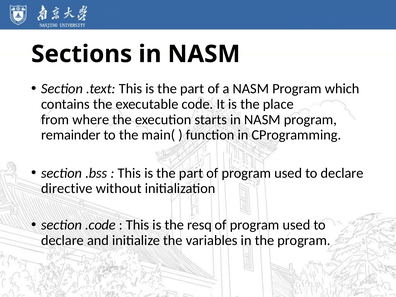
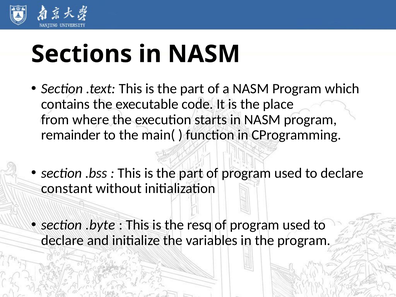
directive: directive -> constant (67, 188)
.code: .code -> .byte (100, 225)
